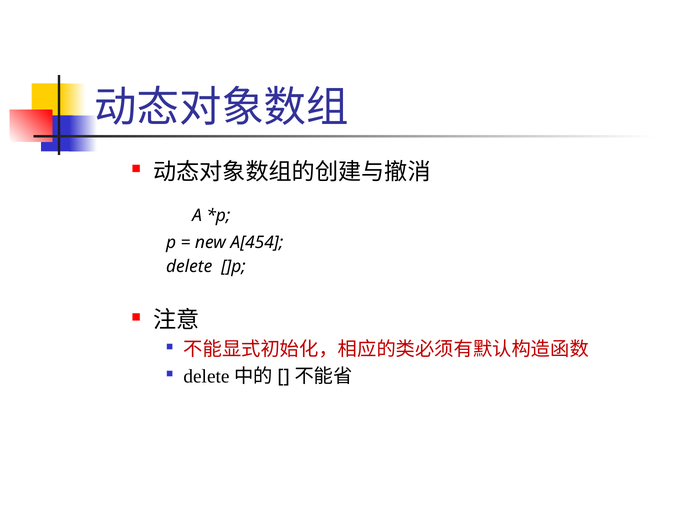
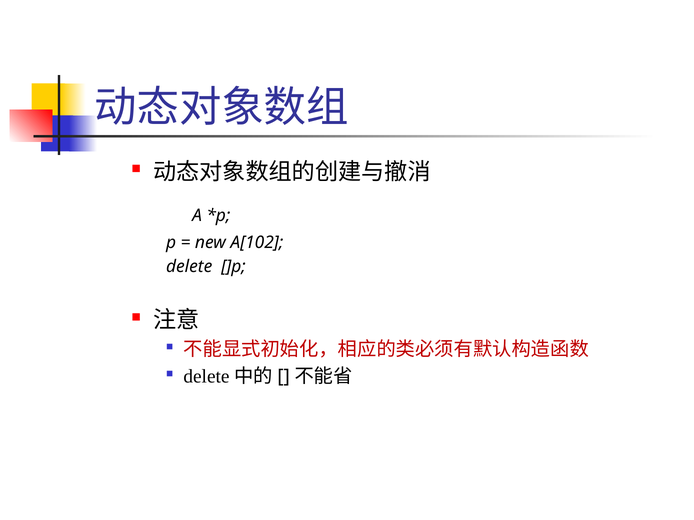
A[454: A[454 -> A[102 (257, 243)
